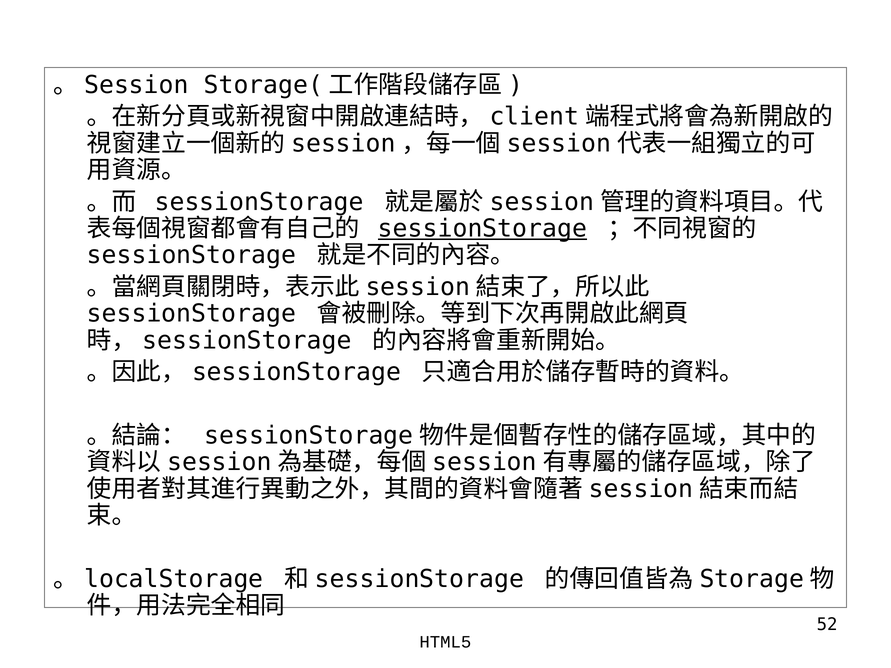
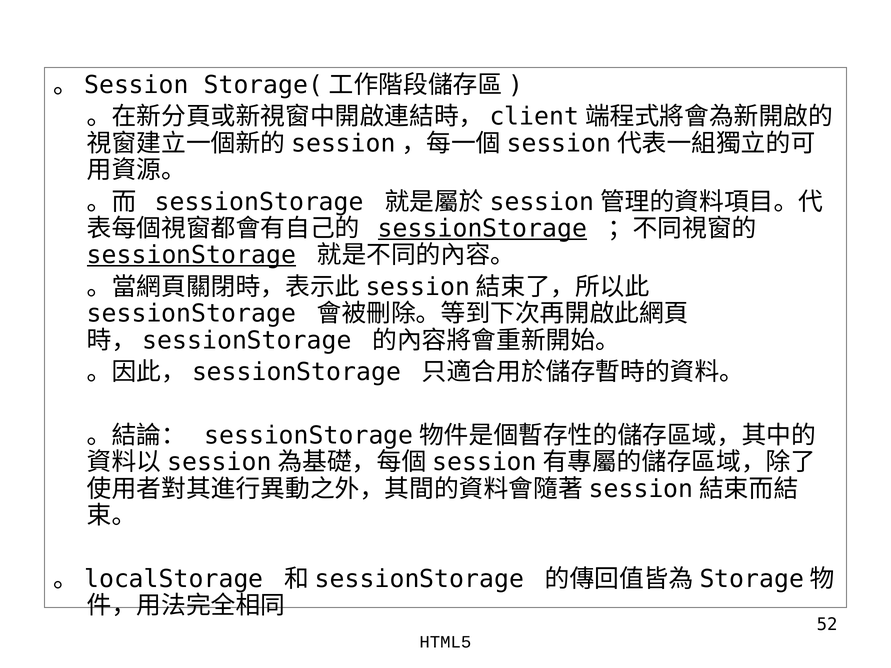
sessionStorage underline: none -> present (191, 255)
